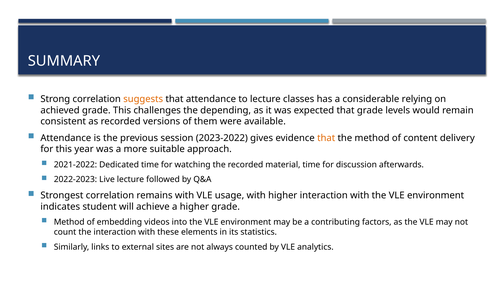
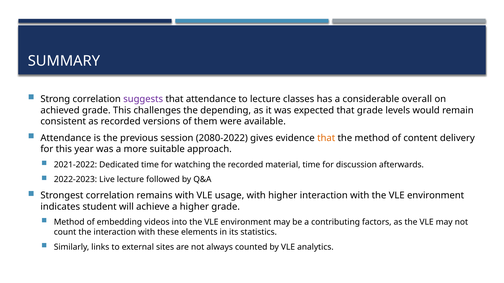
suggests colour: orange -> purple (143, 99)
relying: relying -> overall (417, 99)
2023-2022: 2023-2022 -> 2080-2022 (222, 138)
